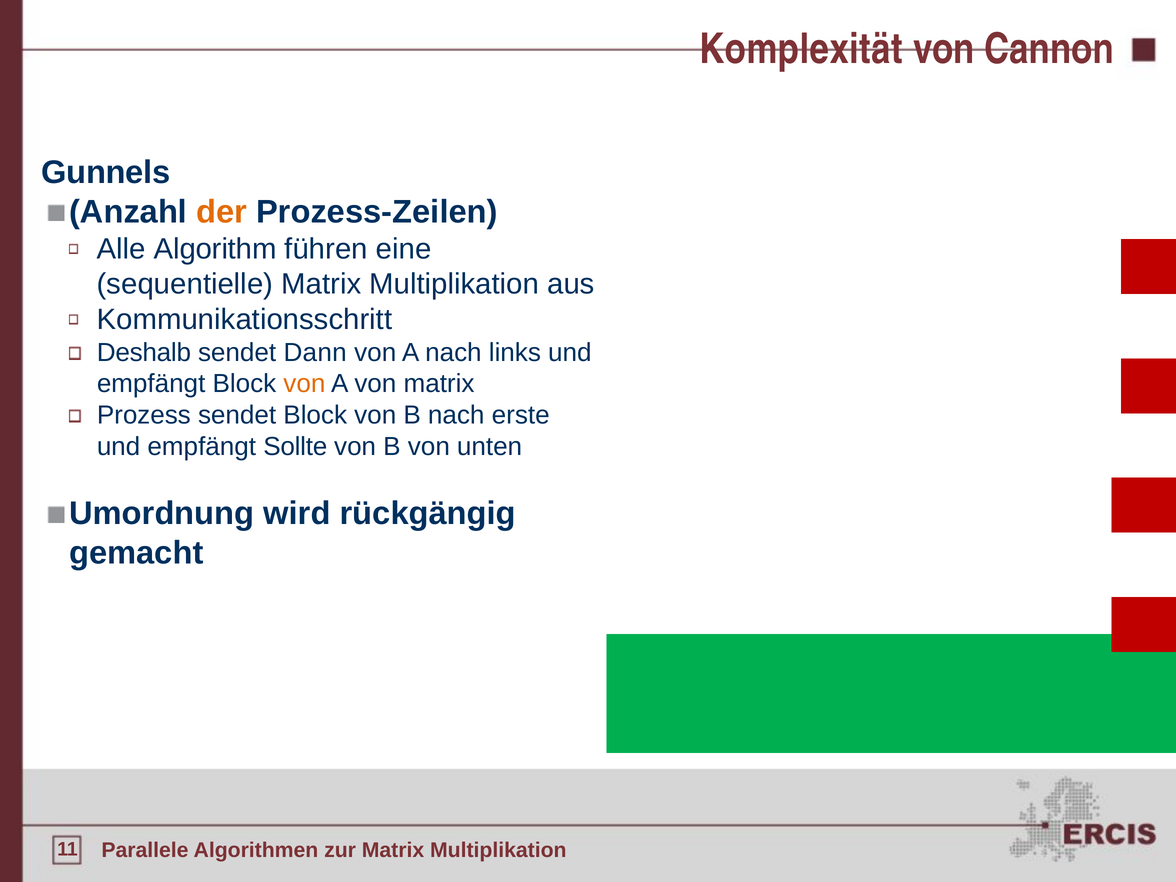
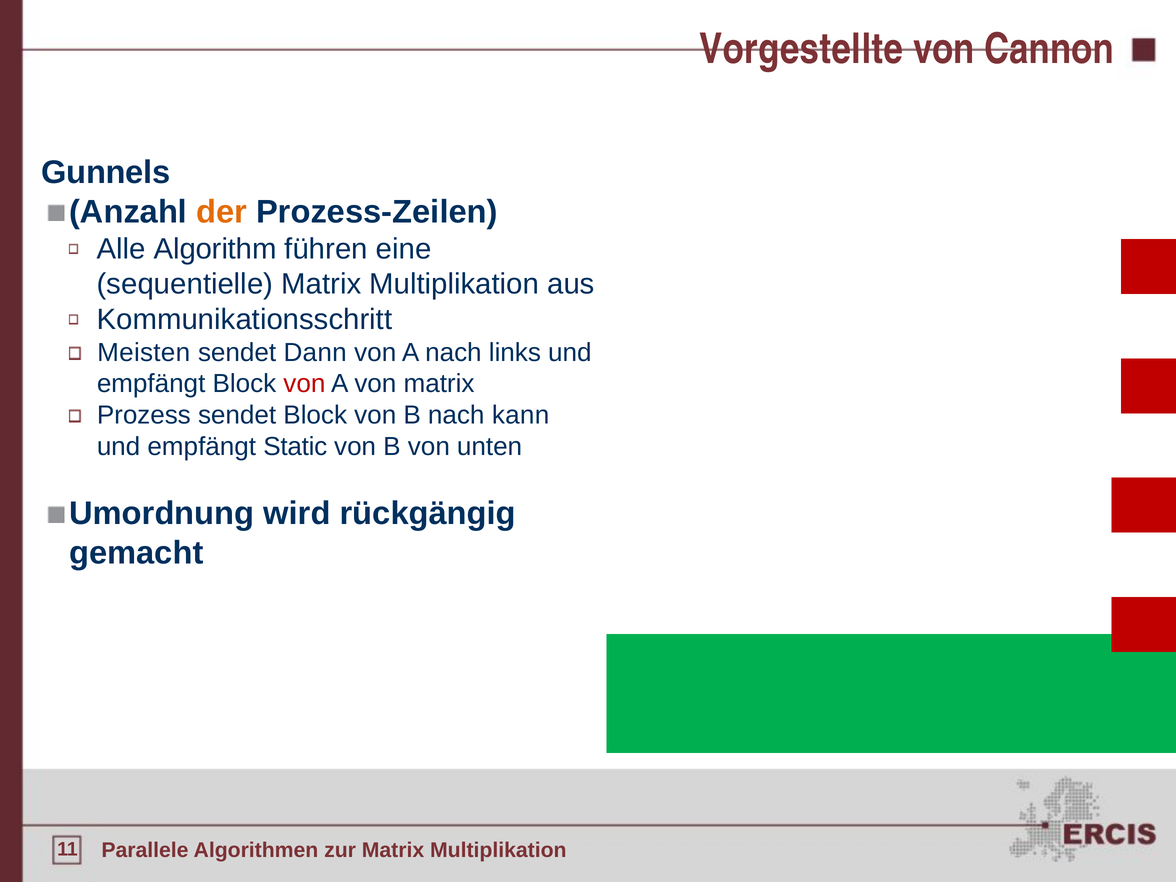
Komplexität: Komplexität -> Vorgestellte (801, 49)
Deshalb: Deshalb -> Meisten (144, 353)
von colour: orange -> red (304, 384)
erste: erste -> kann (521, 415)
Sollte: Sollte -> Static (295, 447)
